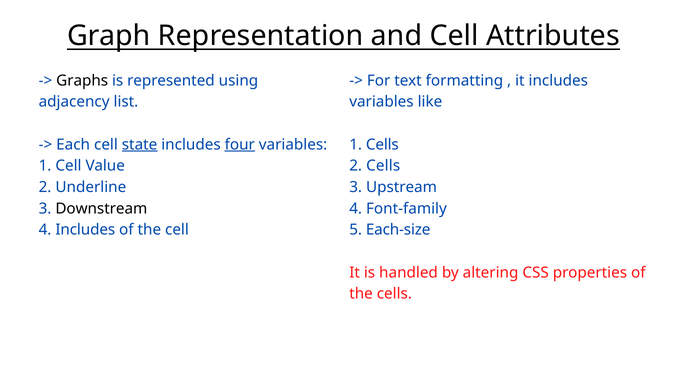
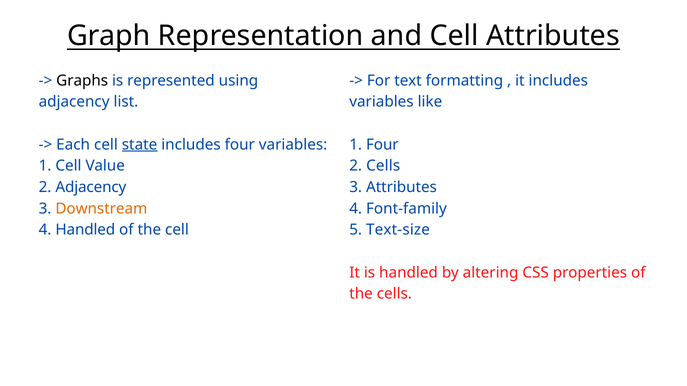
four underline: present -> none (240, 145)
1 Cells: Cells -> Four (382, 145)
2 Underline: Underline -> Adjacency (91, 187)
3 Upstream: Upstream -> Attributes (401, 187)
Downstream colour: black -> orange (101, 209)
4 Includes: Includes -> Handled (85, 230)
Each-size: Each-size -> Text-size (398, 230)
